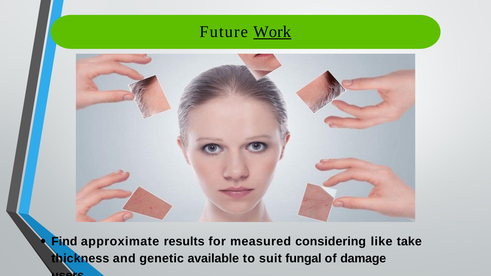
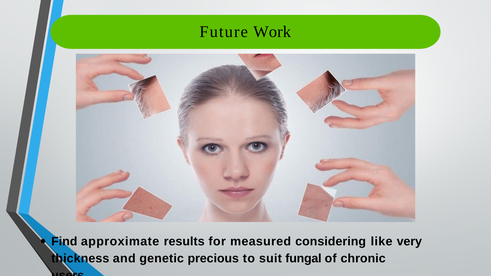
Work underline: present -> none (272, 32)
take: take -> very (409, 242)
available: available -> precious (213, 259)
damage: damage -> chronic (363, 259)
